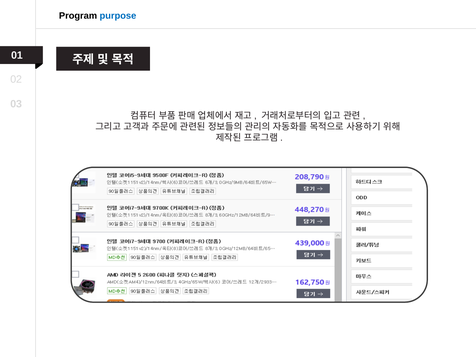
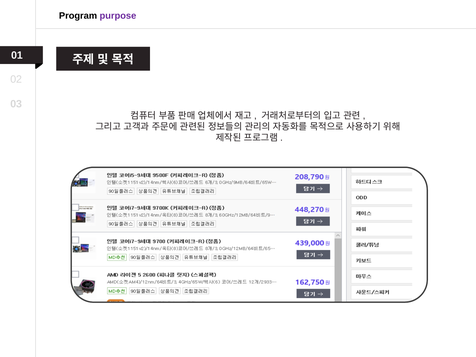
purpose colour: blue -> purple (118, 16)
